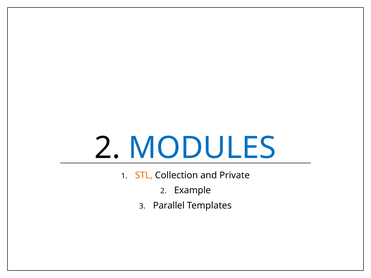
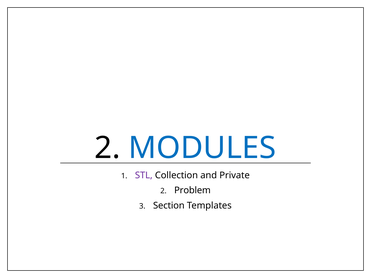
STL colour: orange -> purple (144, 175)
Example: Example -> Problem (192, 191)
Parallel: Parallel -> Section (169, 206)
